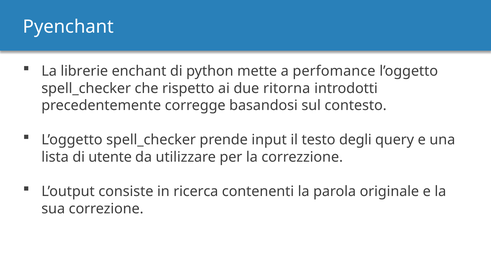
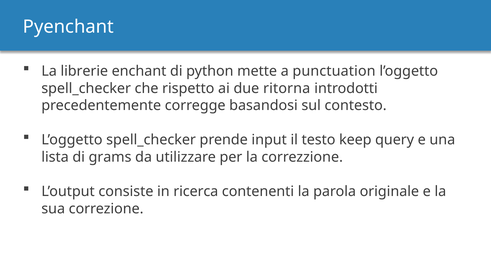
perfomance: perfomance -> punctuation (334, 71)
degli: degli -> keep (355, 140)
utente: utente -> grams (110, 157)
